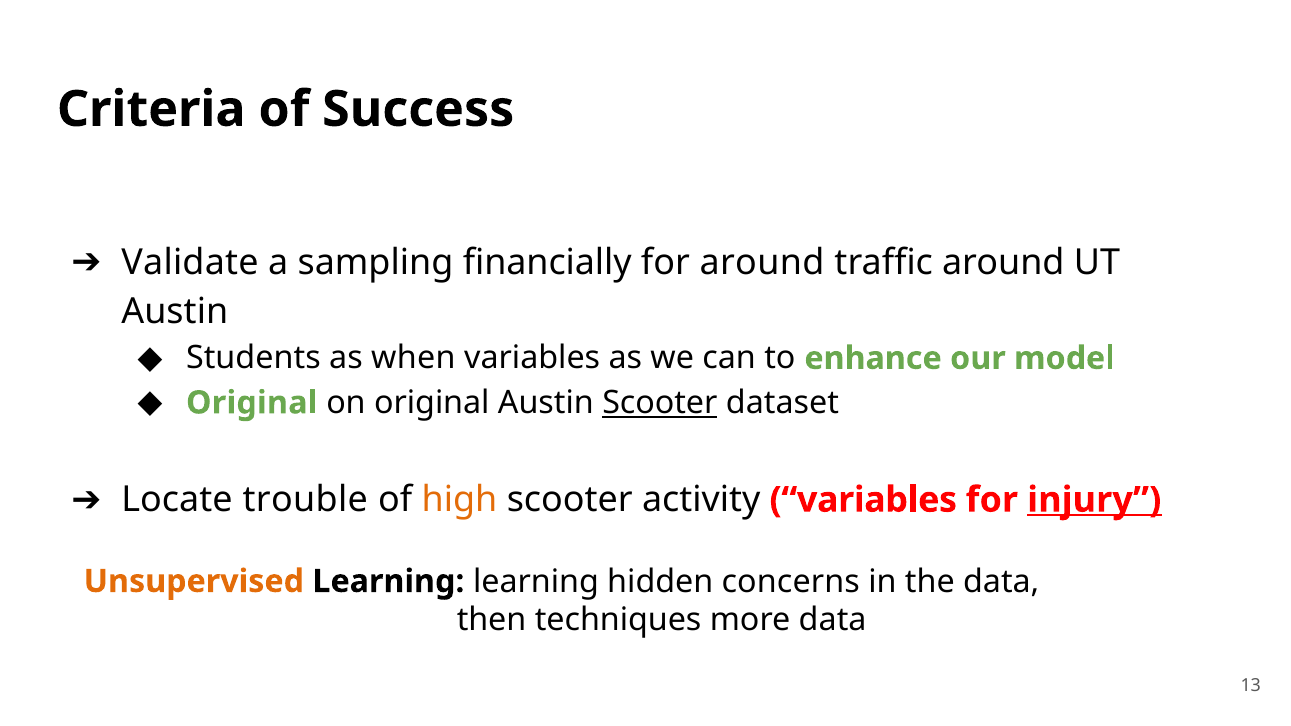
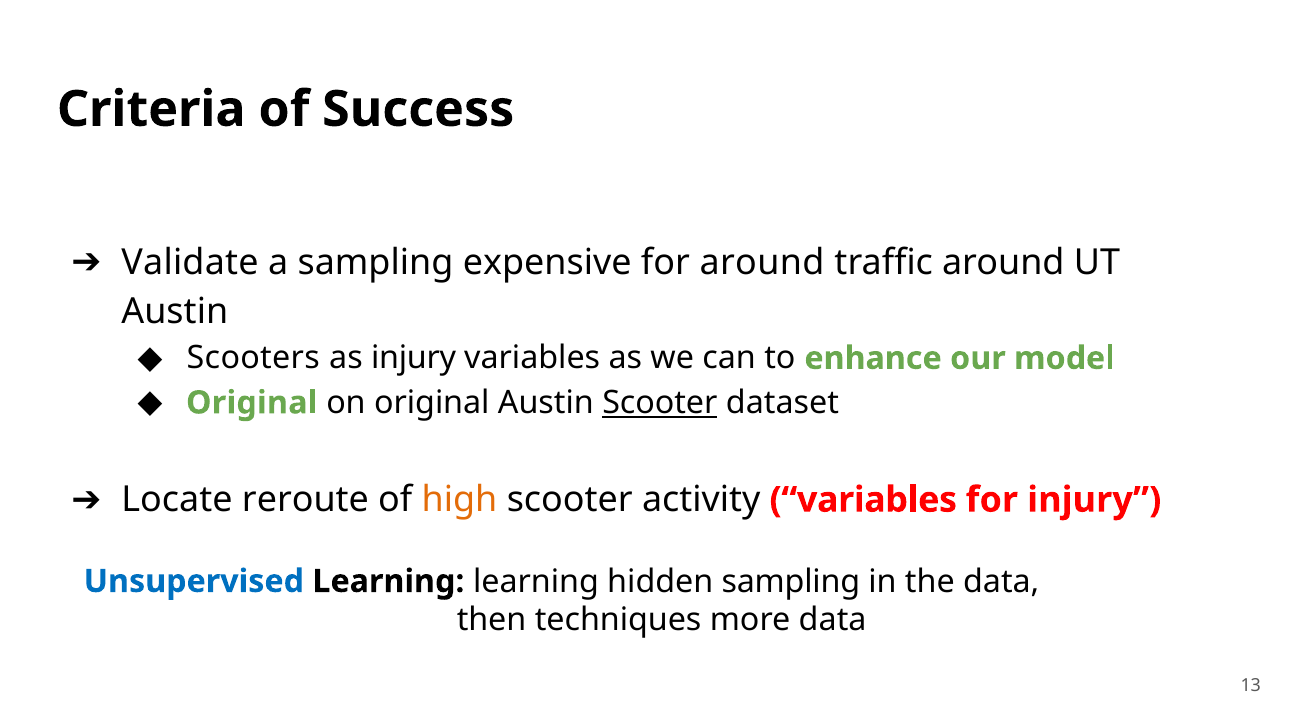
financially: financially -> expensive (547, 262)
Students: Students -> Scooters (253, 358)
as when: when -> injury (414, 358)
trouble: trouble -> reroute (305, 500)
injury underline: present -> none (1094, 500)
Unsupervised colour: orange -> blue (194, 582)
hidden concerns: concerns -> sampling (791, 582)
